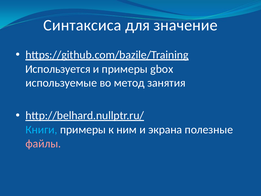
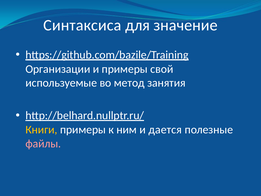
Используется: Используется -> Организации (58, 69)
gbox: gbox -> свой (162, 69)
Книги colour: light blue -> yellow (41, 130)
экрана: экрана -> дается (165, 130)
